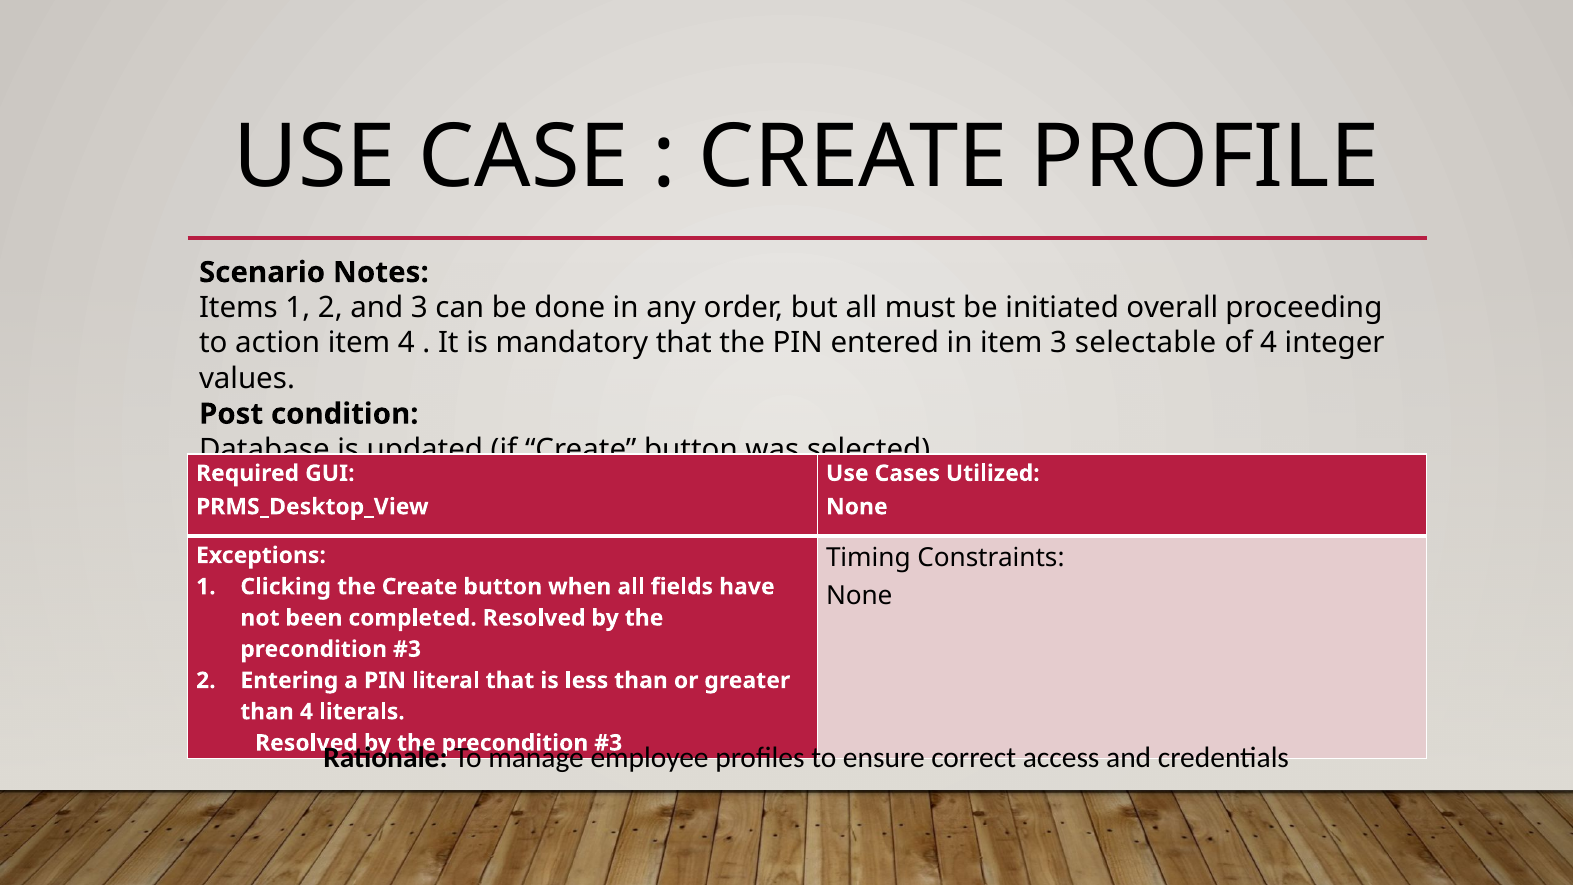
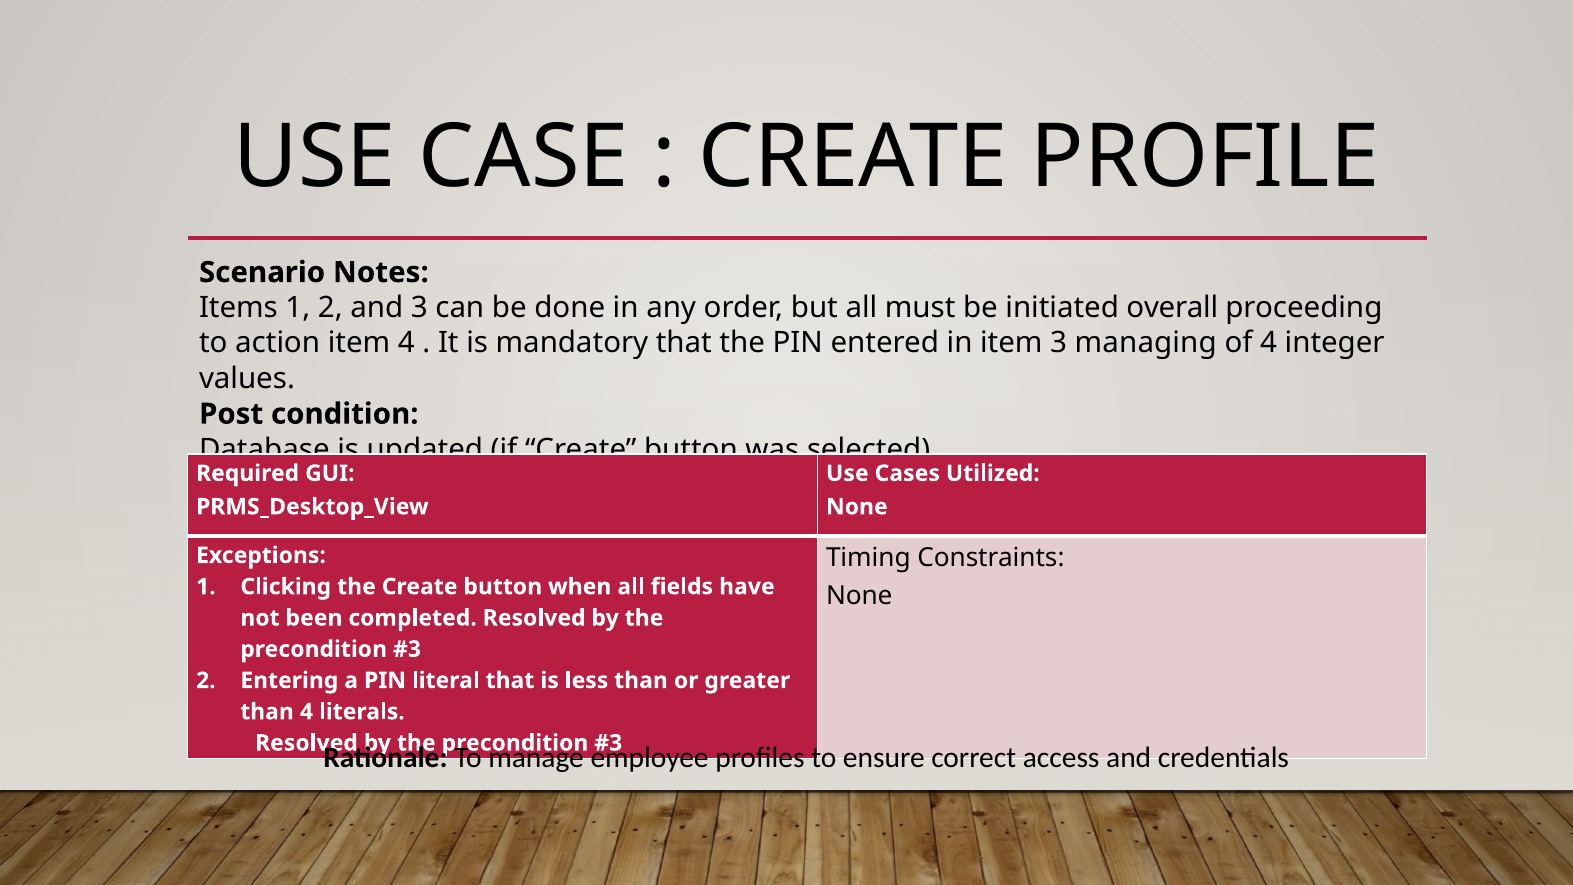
selectable: selectable -> managing (1146, 343)
